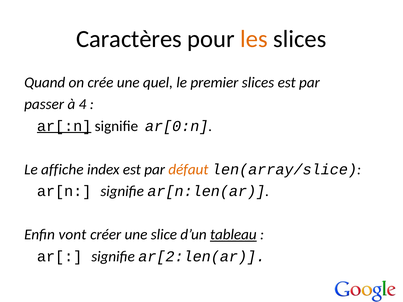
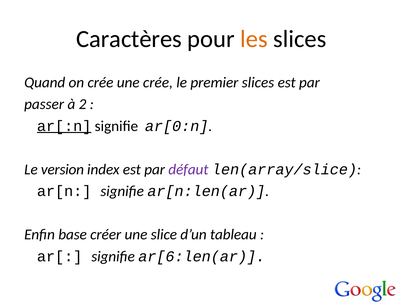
une quel: quel -> crée (158, 83)
4: 4 -> 2 (82, 104)
affiche: affiche -> version (62, 170)
défaut colour: orange -> purple (188, 170)
vont: vont -> base (73, 235)
tableau underline: present -> none (233, 235)
ar[2:len(ar: ar[2:len(ar -> ar[6:len(ar (202, 257)
